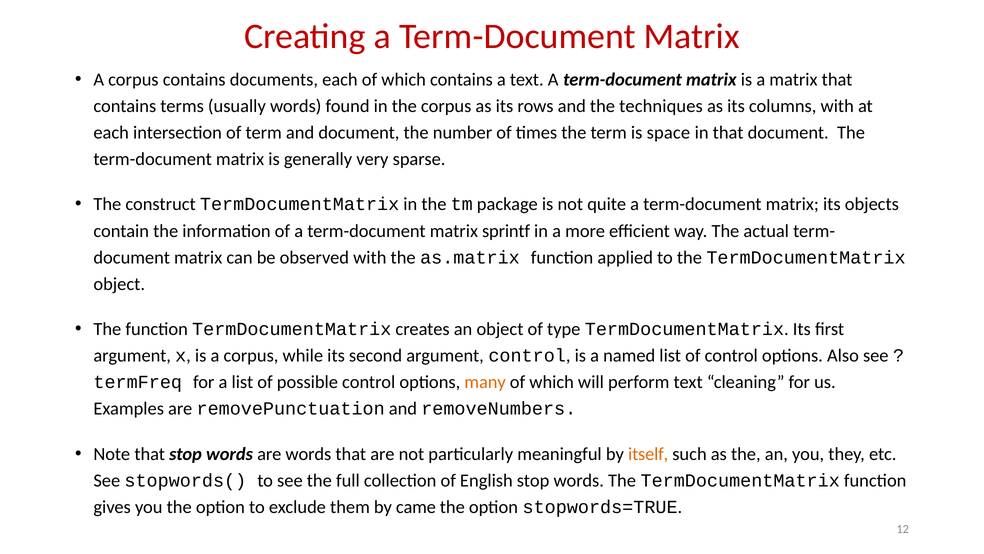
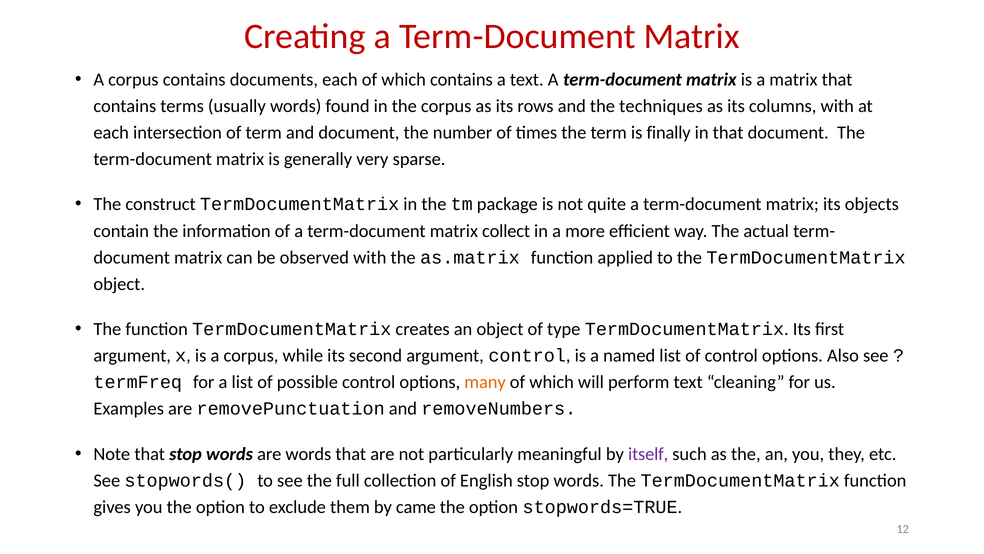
space: space -> finally (669, 133)
sprintf: sprintf -> collect (506, 231)
itself colour: orange -> purple (648, 454)
